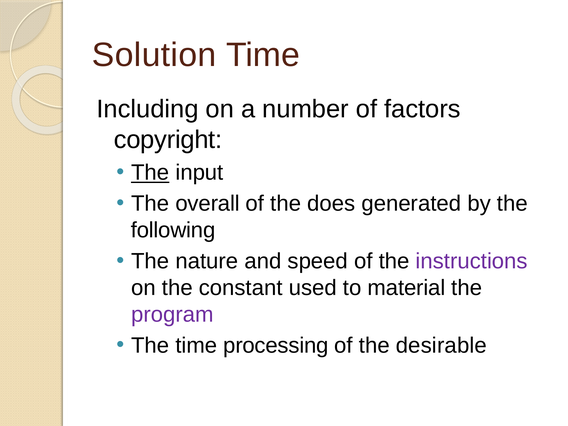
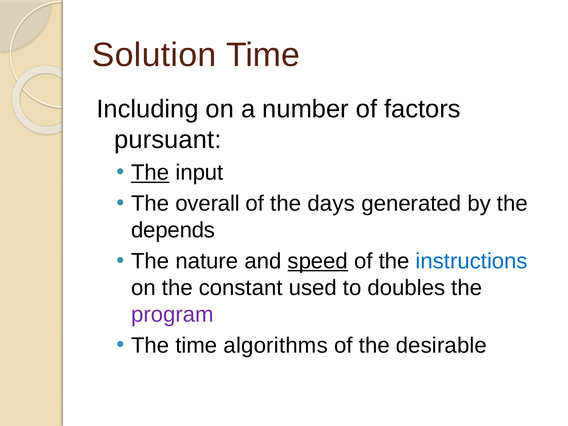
copyright: copyright -> pursuant (168, 140)
does: does -> days (331, 204)
following: following -> depends (173, 230)
speed underline: none -> present (318, 261)
instructions colour: purple -> blue (472, 261)
material: material -> doubles (406, 288)
processing: processing -> algorithms (276, 345)
